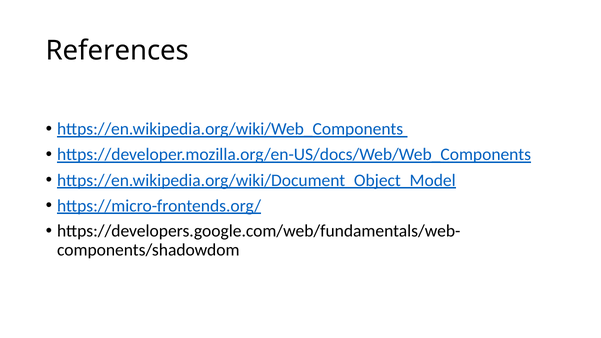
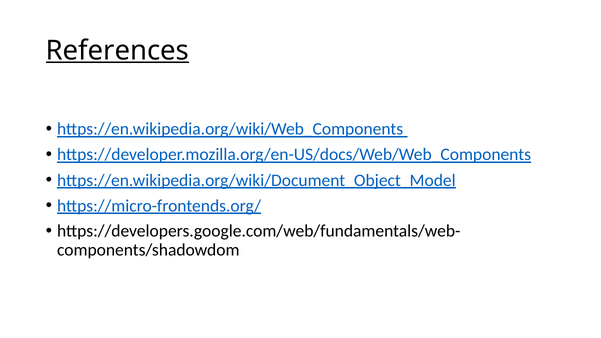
References underline: none -> present (117, 50)
